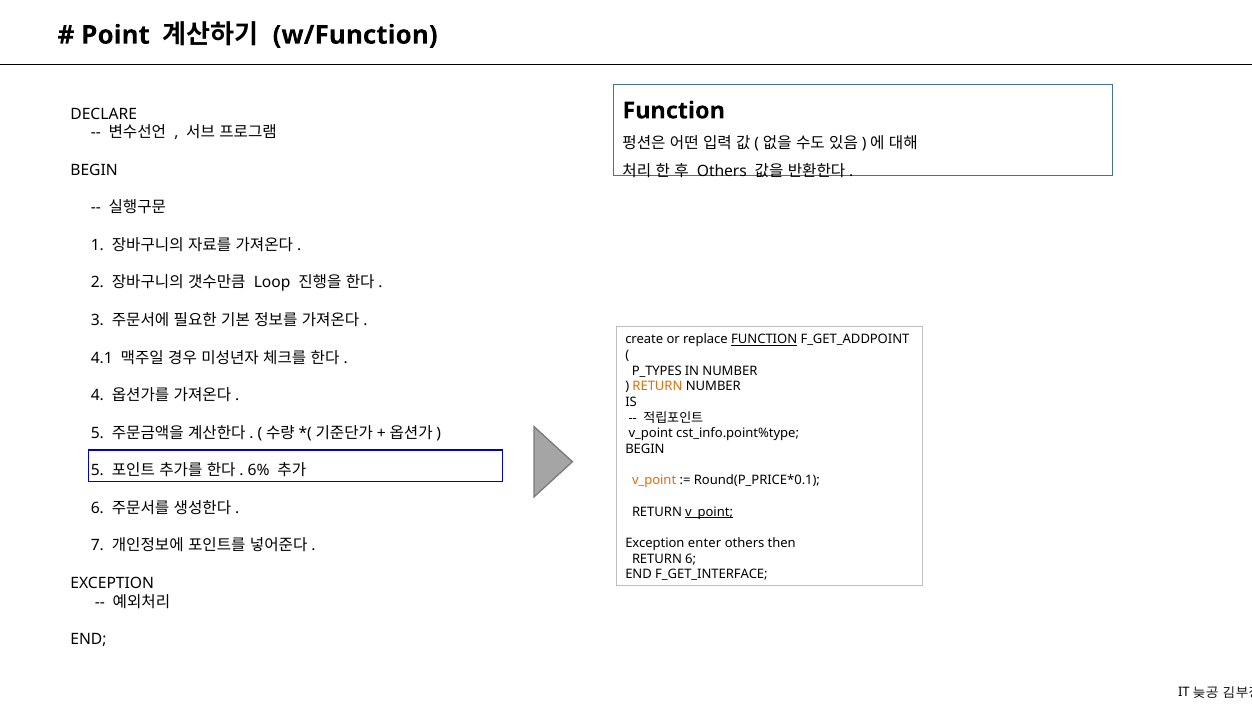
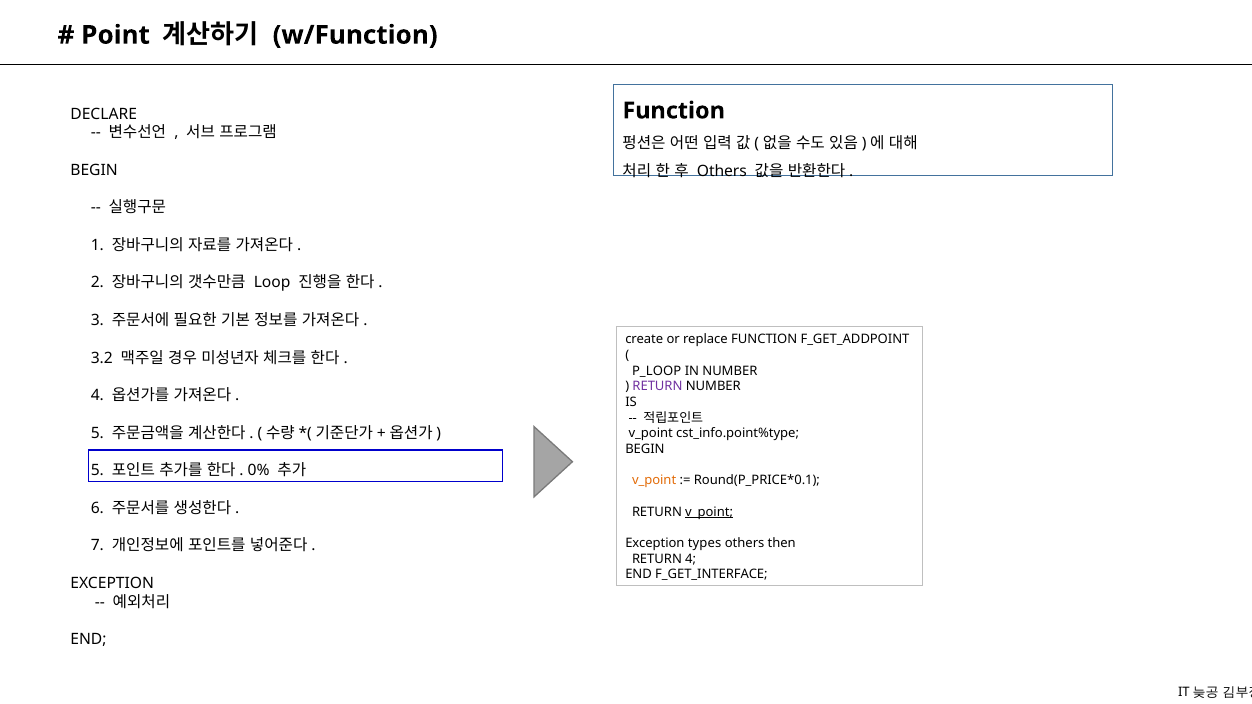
FUNCTION underline: present -> none (764, 340)
4.1: 4.1 -> 3.2 (102, 358)
P_TYPES: P_TYPES -> P_LOOP (657, 371)
RETURN colour: orange -> purple (657, 387)
6%: 6% -> 0% (259, 471)
enter: enter -> types (705, 543)
RETURN 6: 6 -> 4 (691, 559)
